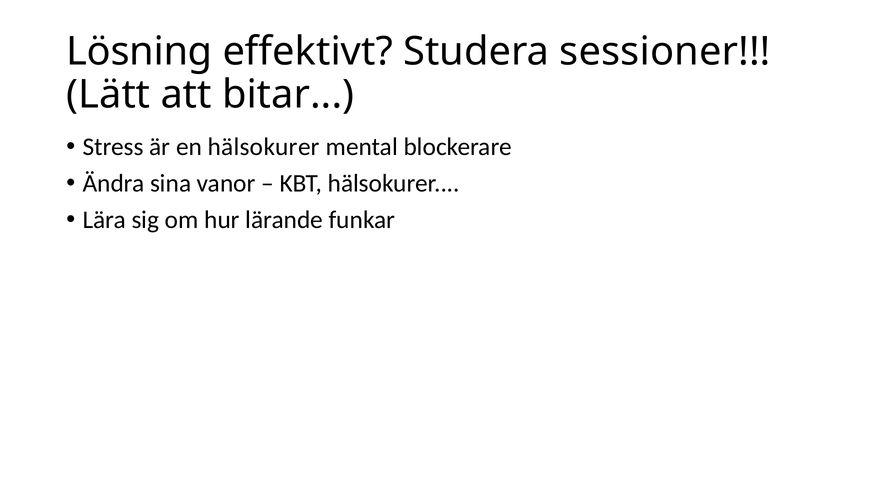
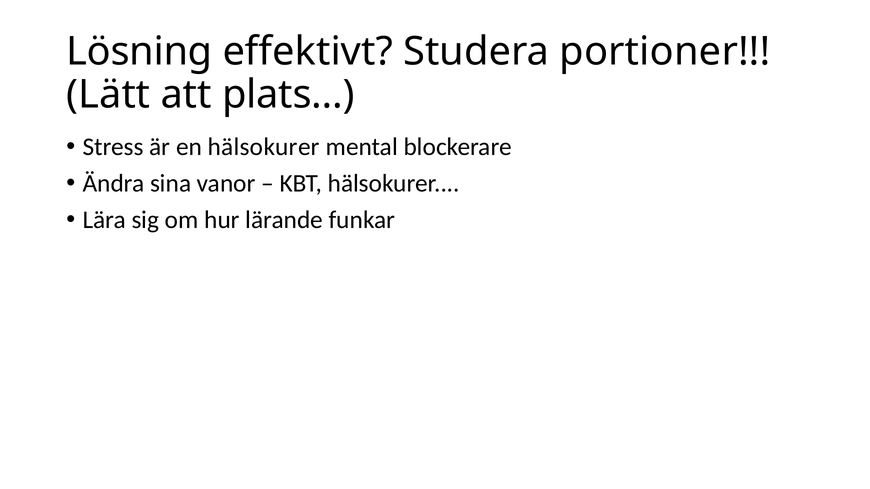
sessioner: sessioner -> portioner (665, 52)
bitar: bitar -> plats (288, 95)
